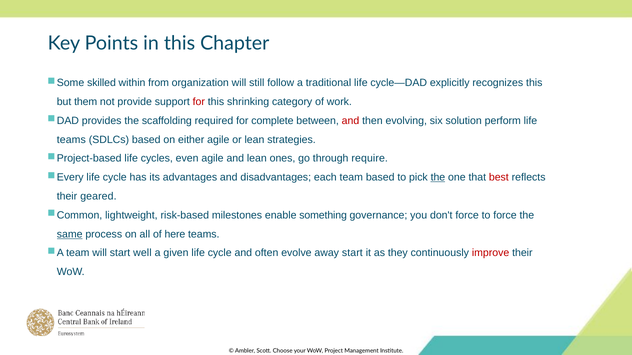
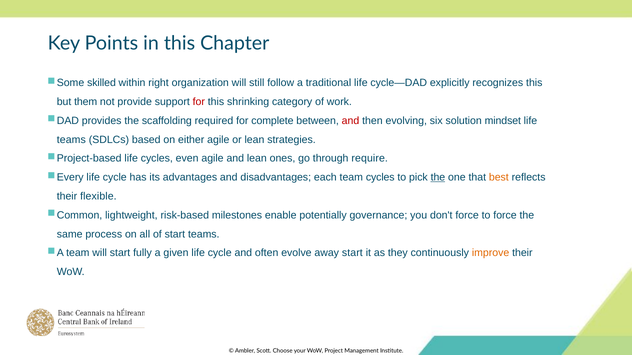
from: from -> right (159, 83)
perform: perform -> mindset (503, 121)
team based: based -> cycles (380, 178)
best colour: red -> orange (499, 178)
geared: geared -> flexible (98, 197)
something: something -> potentially (323, 215)
same underline: present -> none (70, 234)
of here: here -> start (175, 234)
well: well -> fully (142, 253)
improve colour: red -> orange (491, 253)
